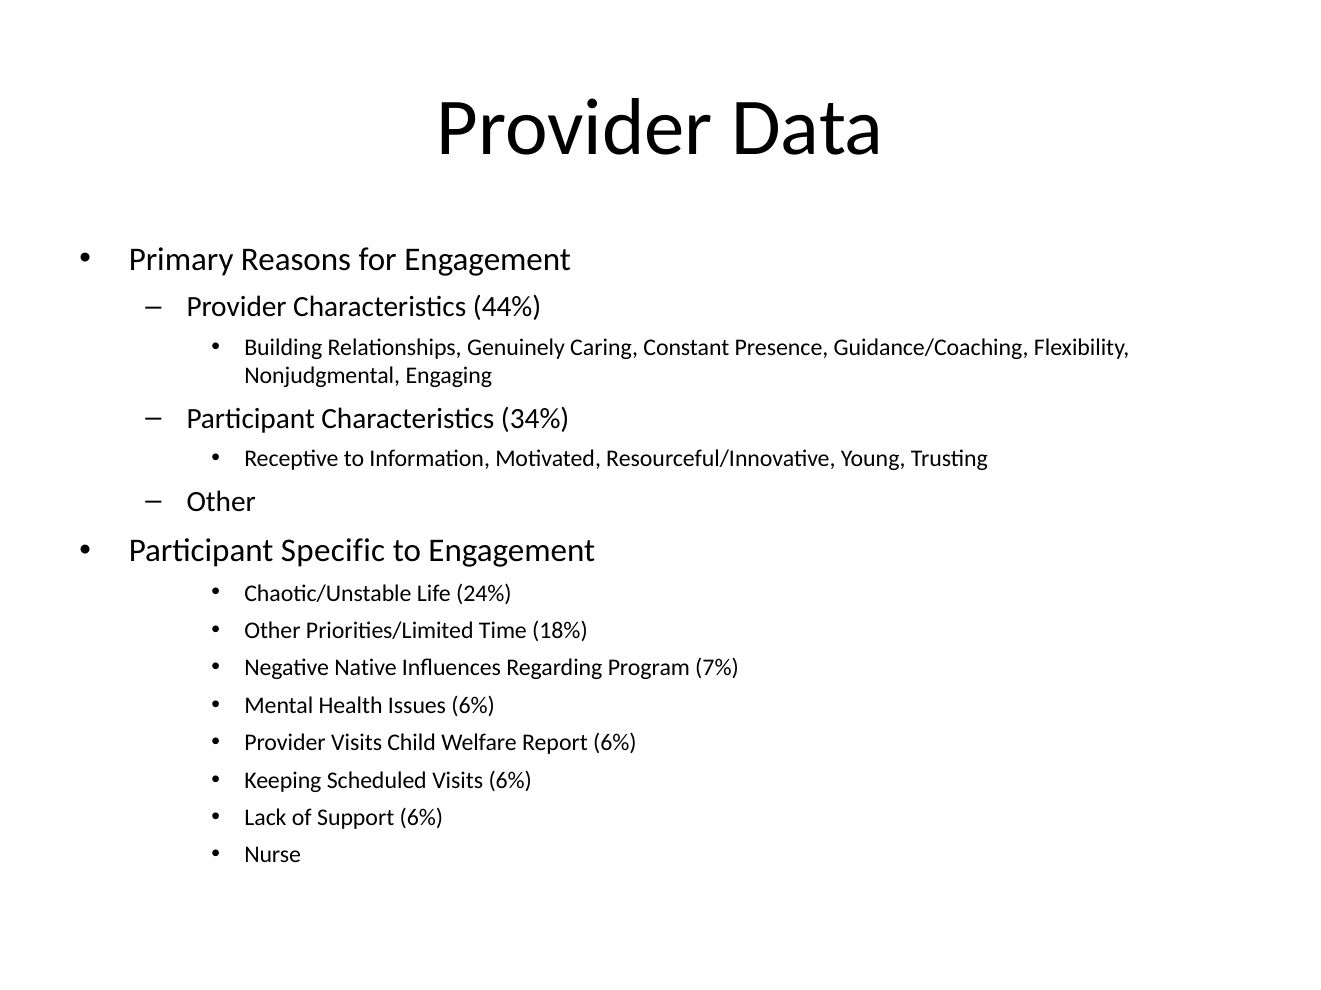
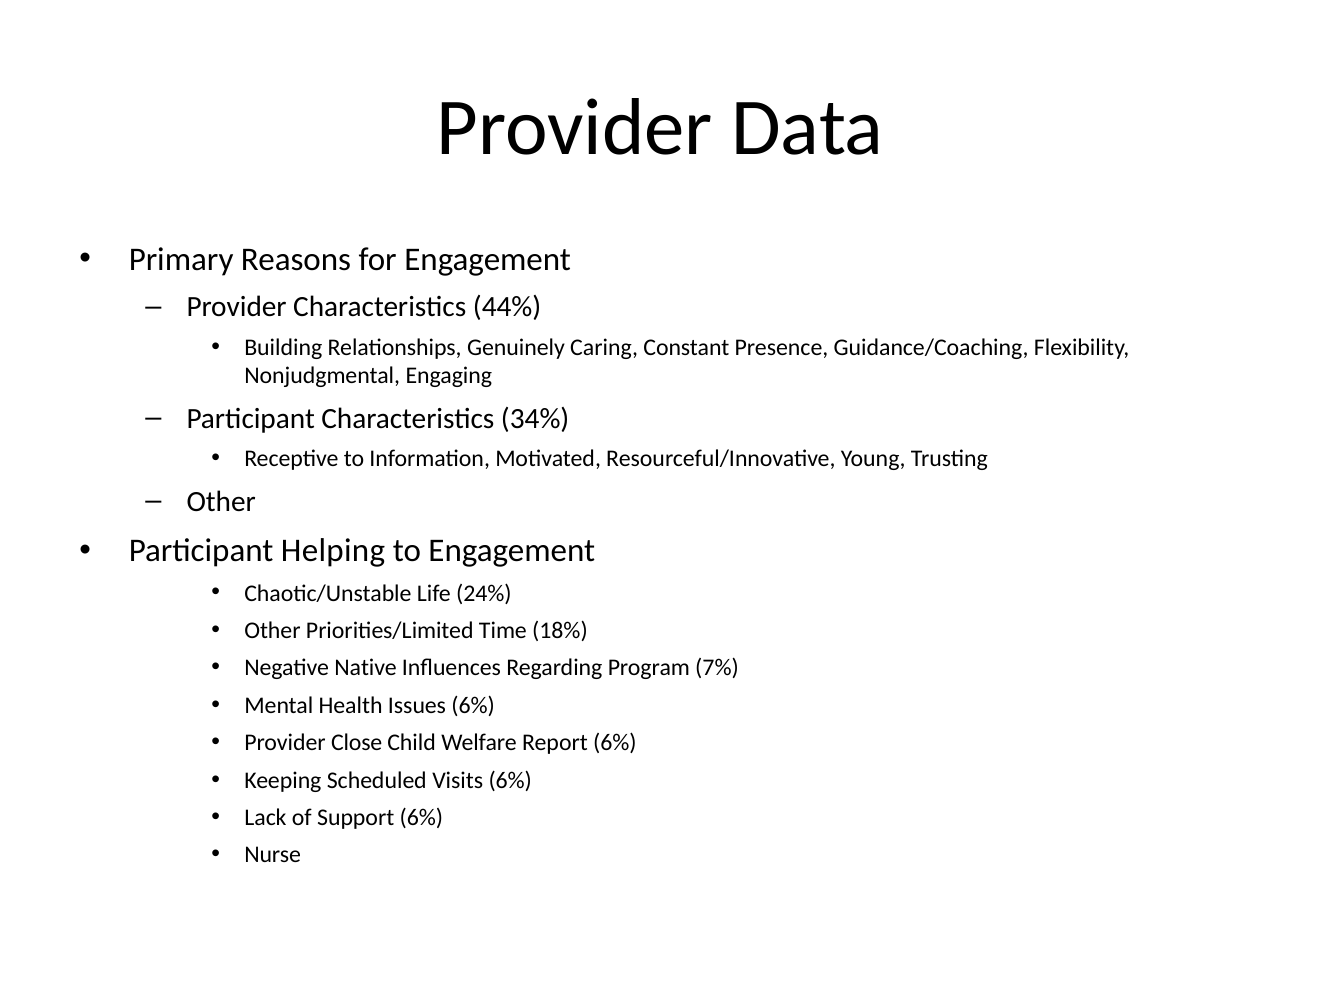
Specific: Specific -> Helping (333, 551)
Provider Visits: Visits -> Close (357, 743)
